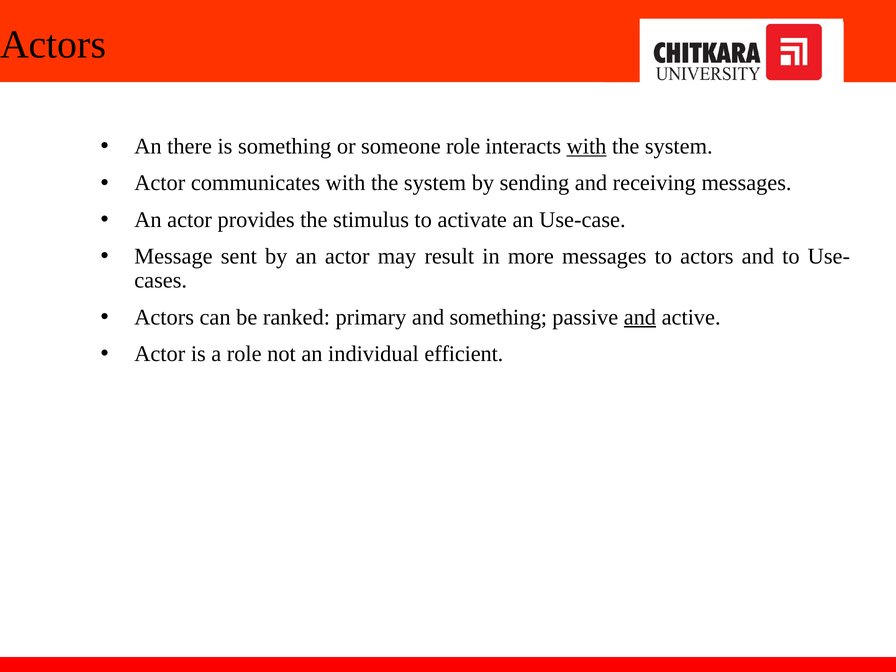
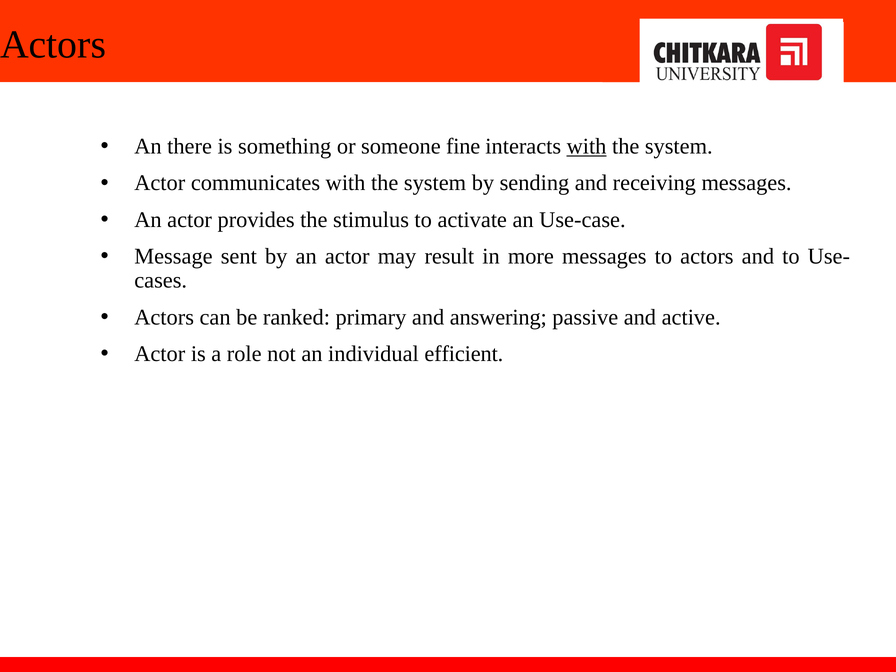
someone role: role -> fine (463, 146)
and something: something -> answering (498, 317)
and underline: present -> none (640, 317)
